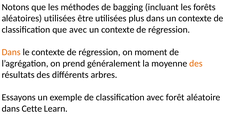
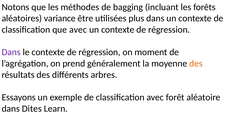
aléatoires utilisées: utilisées -> variance (60, 18)
Dans colour: orange -> purple (11, 52)
Cette: Cette -> Dites (32, 109)
